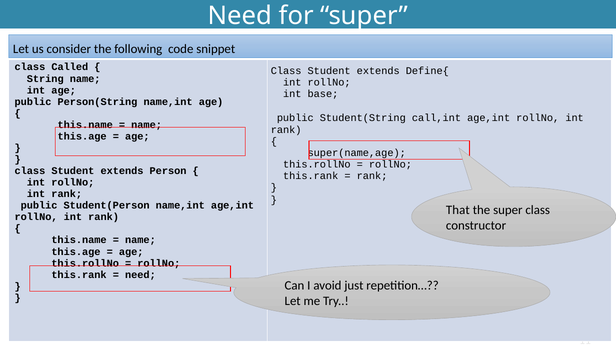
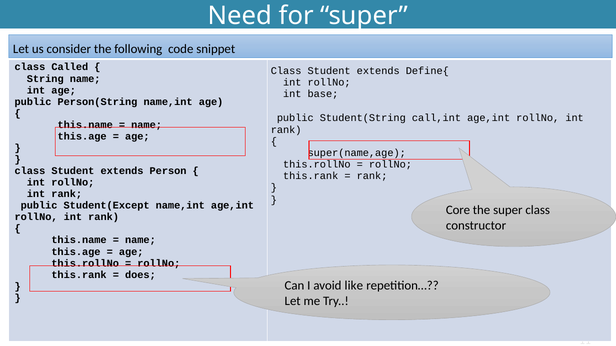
Student(Person: Student(Person -> Student(Except (107, 206)
That: That -> Core (458, 210)
need: need -> does (140, 275)
just: just -> like (354, 286)
